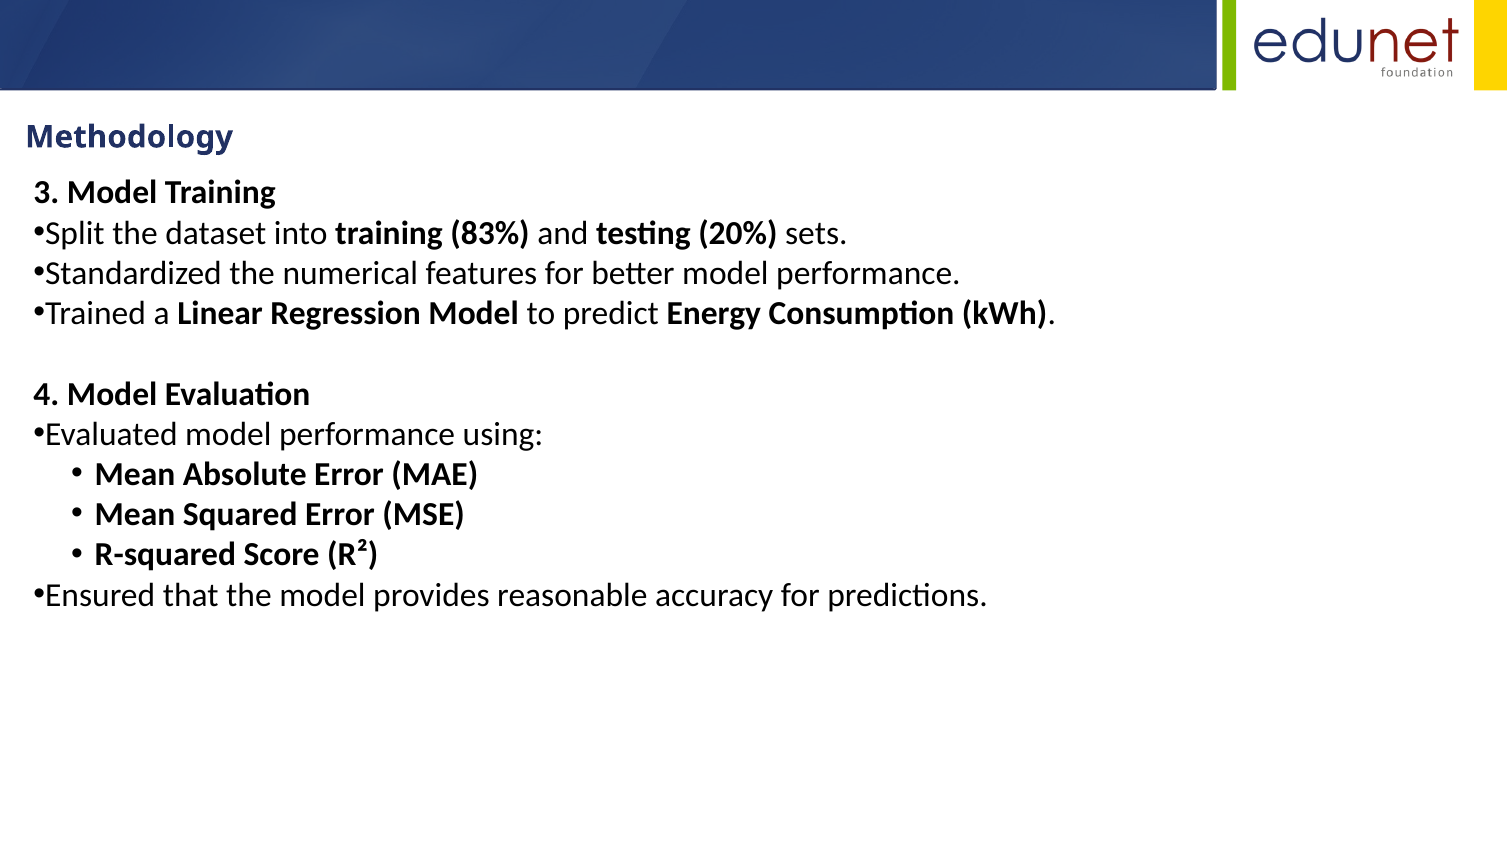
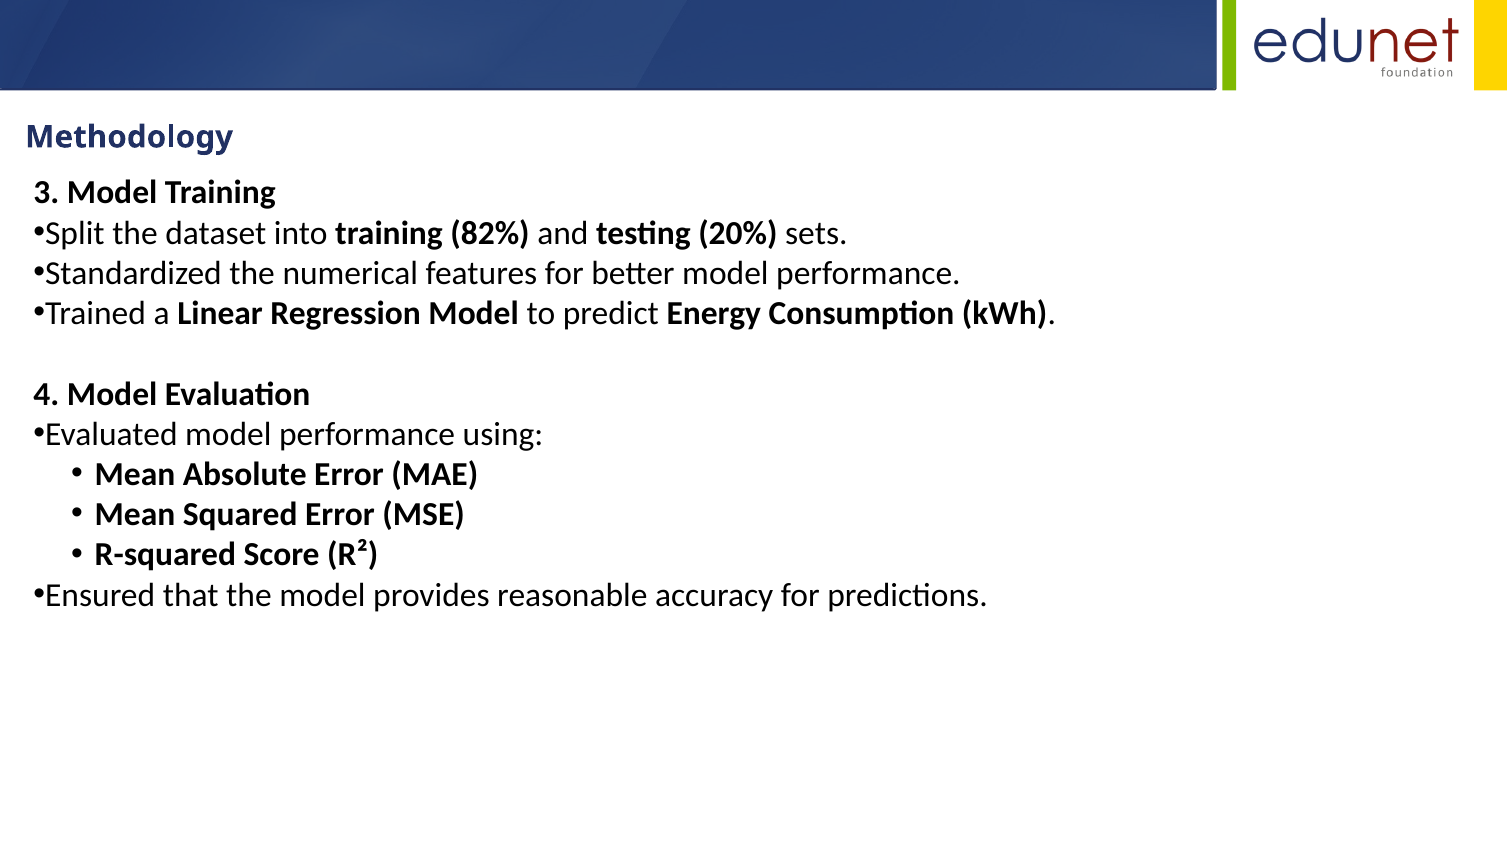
83%: 83% -> 82% (490, 233)
